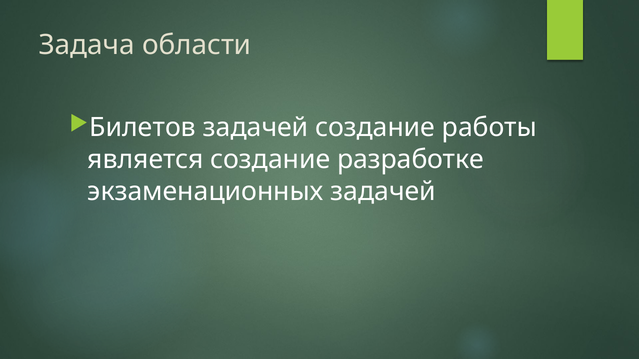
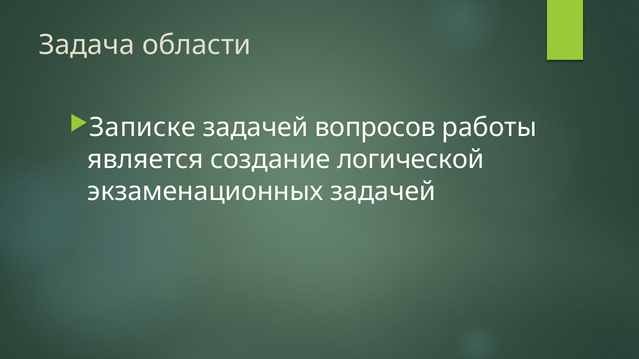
Билетов: Билетов -> Записке (142, 128)
задачей создание: создание -> вопросов (375, 128)
разработке: разработке -> логической (411, 160)
